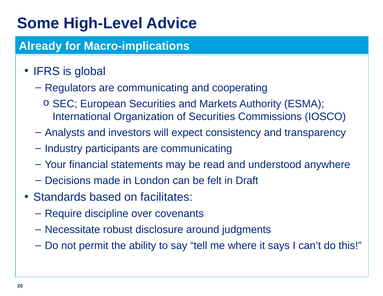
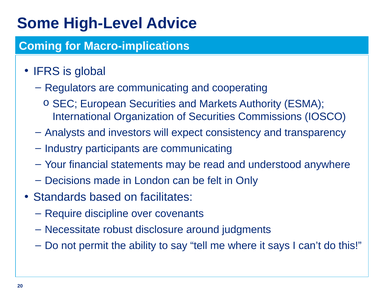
Already: Already -> Coming (40, 46)
Draft: Draft -> Only (247, 180)
